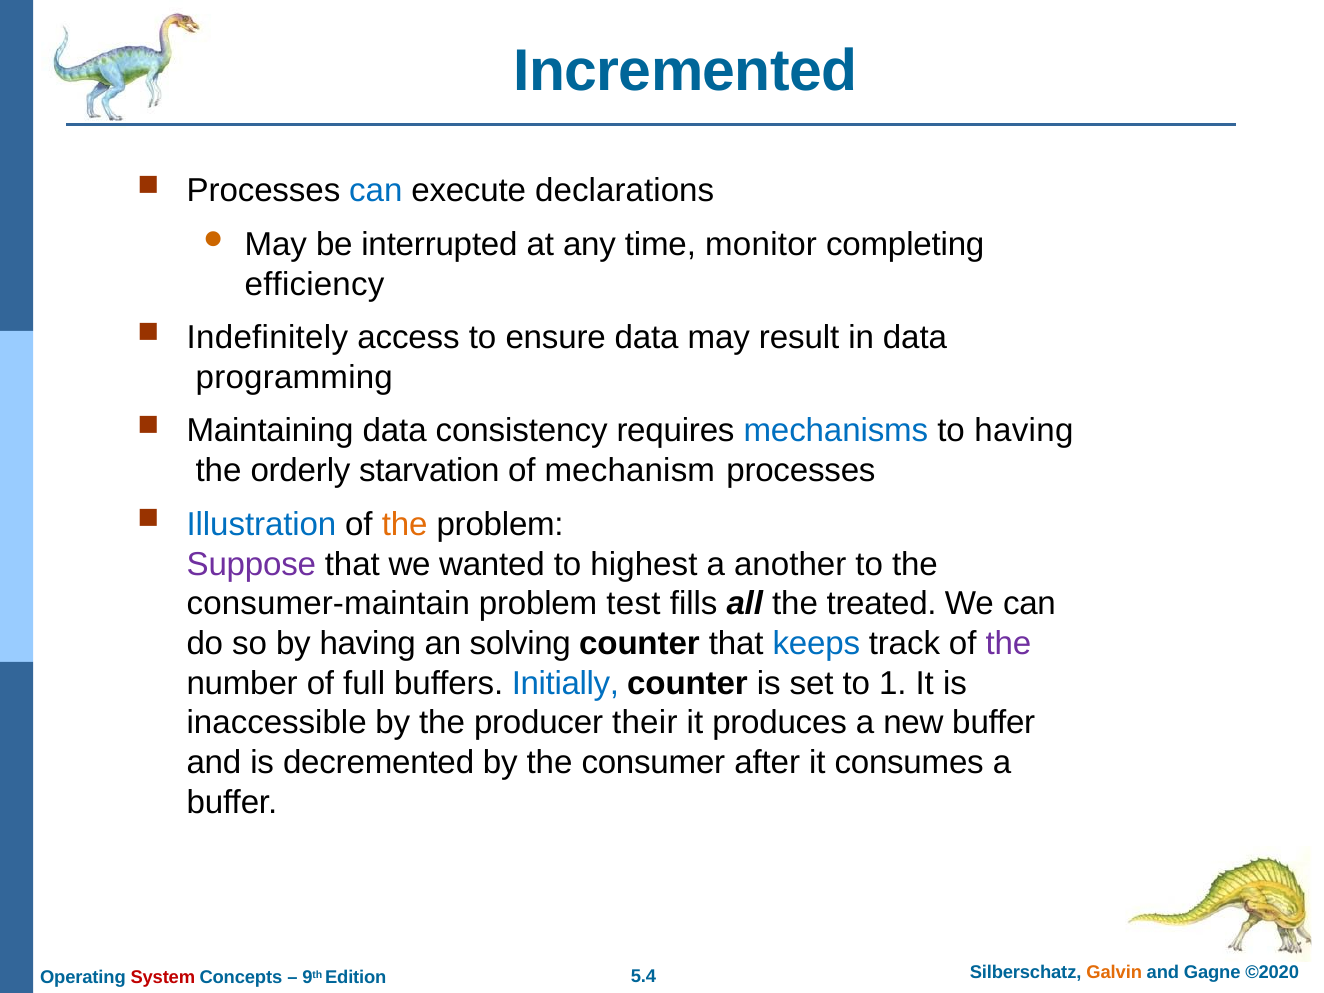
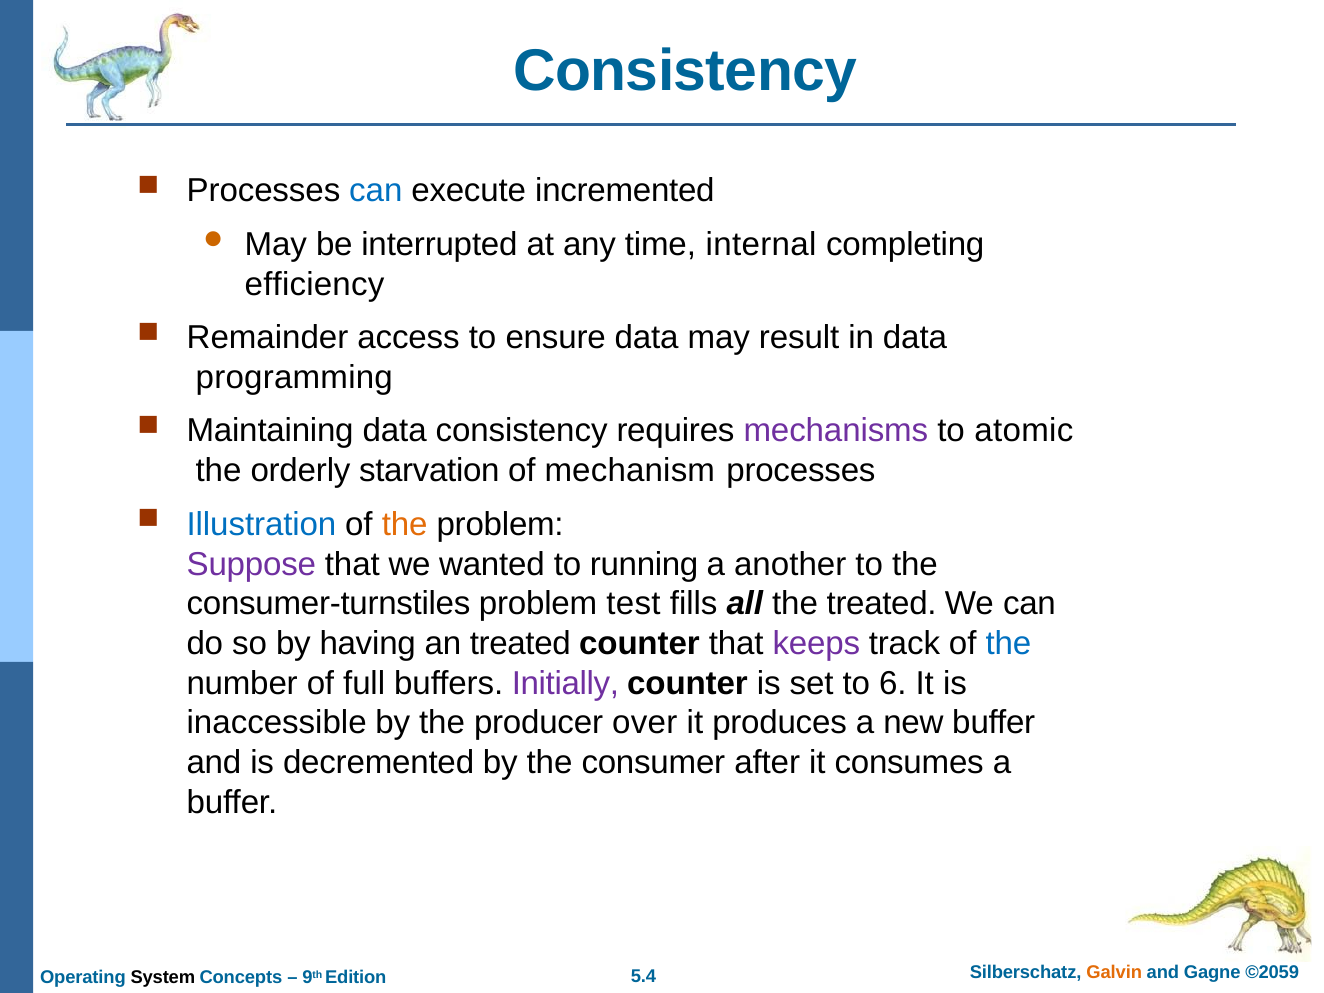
Incremented: Incremented -> Consistency (685, 71)
declarations: declarations -> incremented (625, 191)
monitor: monitor -> internal (761, 244)
Indefinitely: Indefinitely -> Remainder (268, 338)
mechanisms colour: blue -> purple (836, 431)
to having: having -> atomic (1024, 431)
highest: highest -> running (644, 564)
consumer-maintain: consumer-maintain -> consumer-turnstiles (329, 604)
an solving: solving -> treated (520, 644)
keeps colour: blue -> purple (816, 644)
the colour: purple -> blue (1009, 644)
Initially colour: blue -> purple (565, 683)
1: 1 -> 6 (893, 683)
their: their -> over (645, 723)
©2020: ©2020 -> ©2059 (1272, 972)
System colour: red -> black (163, 977)
